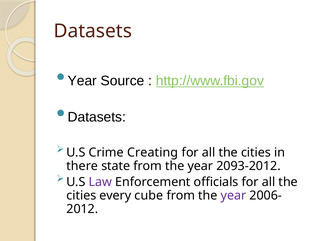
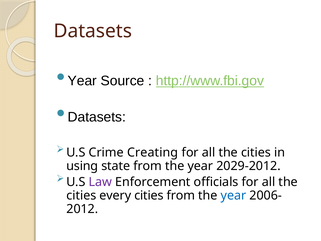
there: there -> using (82, 166)
2093-2012: 2093-2012 -> 2029-2012 (248, 166)
every cube: cube -> cities (149, 195)
year colour: purple -> blue (233, 195)
